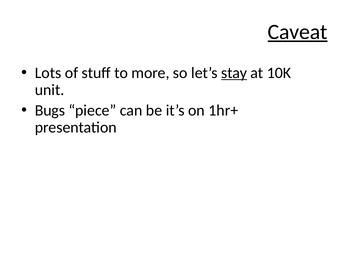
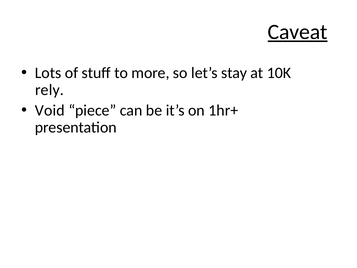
stay underline: present -> none (234, 73)
unit: unit -> rely (49, 90)
Bugs: Bugs -> Void (50, 110)
